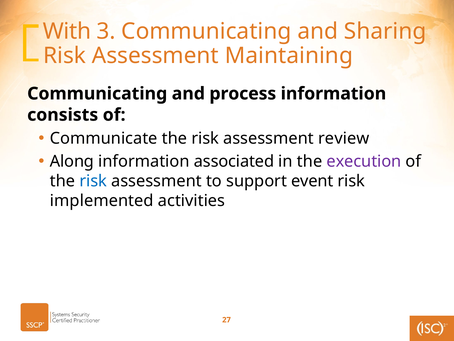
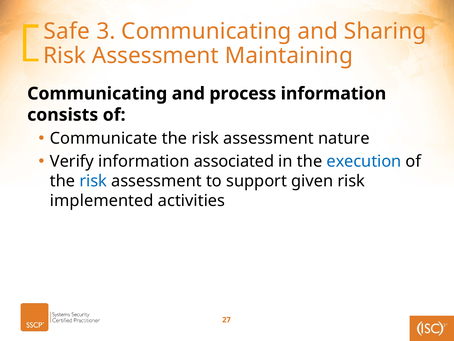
With: With -> Safe (67, 31)
review: review -> nature (344, 138)
Along: Along -> Verify (72, 161)
execution colour: purple -> blue (364, 161)
event: event -> given (312, 181)
